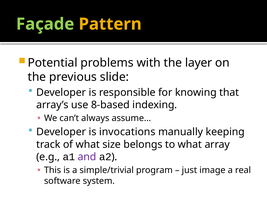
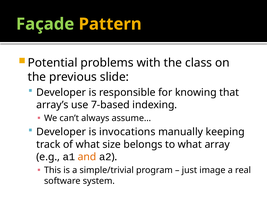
layer: layer -> class (199, 62)
8-based: 8-based -> 7-based (110, 104)
and colour: purple -> orange (87, 156)
